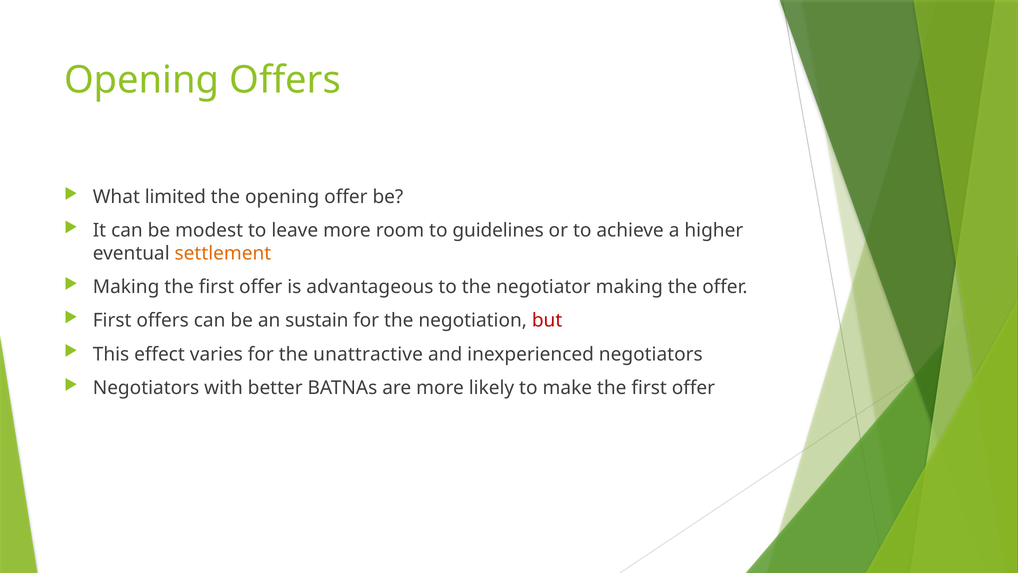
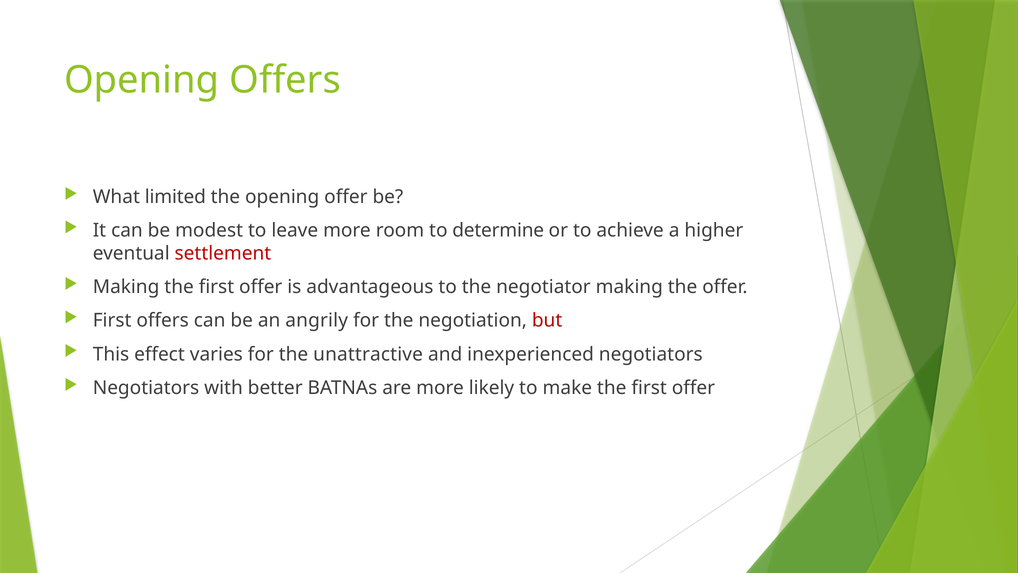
guidelines: guidelines -> determine (498, 231)
settlement colour: orange -> red (223, 253)
sustain: sustain -> angrily (317, 320)
